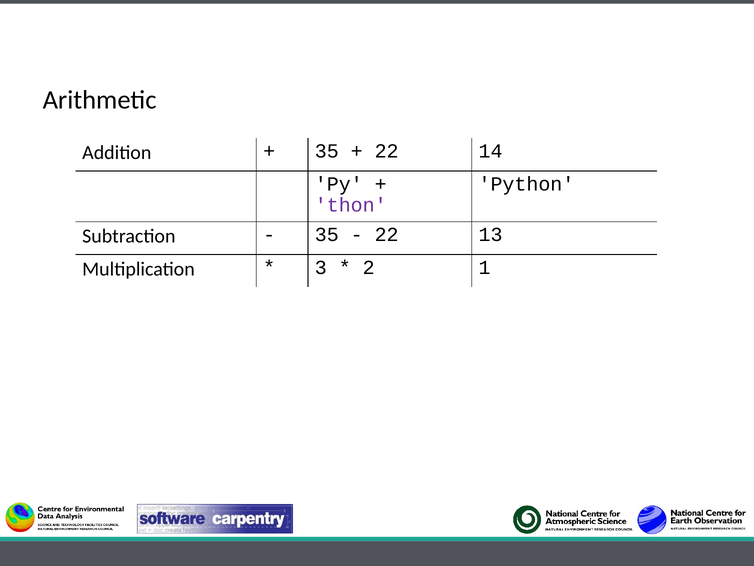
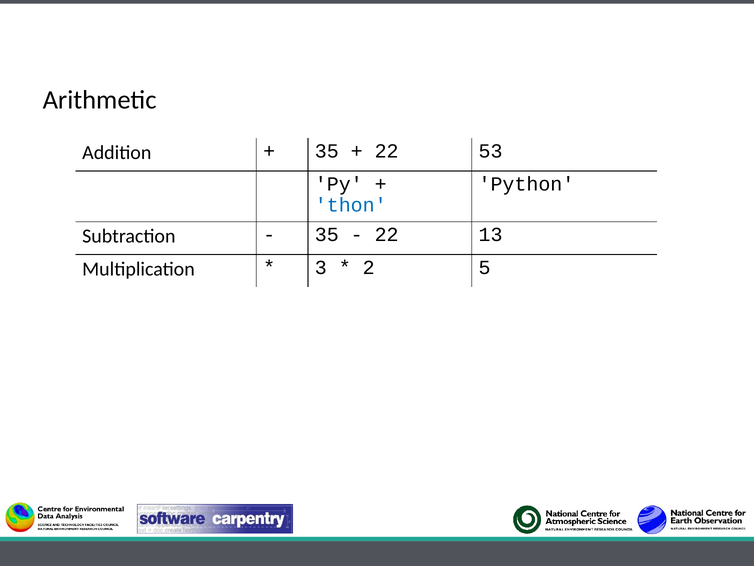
14: 14 -> 53 (491, 151)
thon colour: purple -> blue (351, 205)
1: 1 -> 5 (485, 267)
